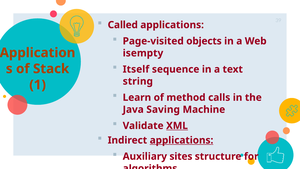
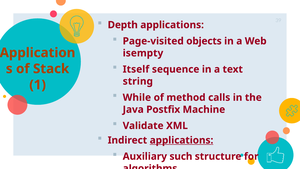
Called: Called -> Depth (123, 25)
Learn: Learn -> While (137, 97)
Saving: Saving -> Postfix (163, 109)
XML underline: present -> none (177, 126)
sites: sites -> such (181, 156)
